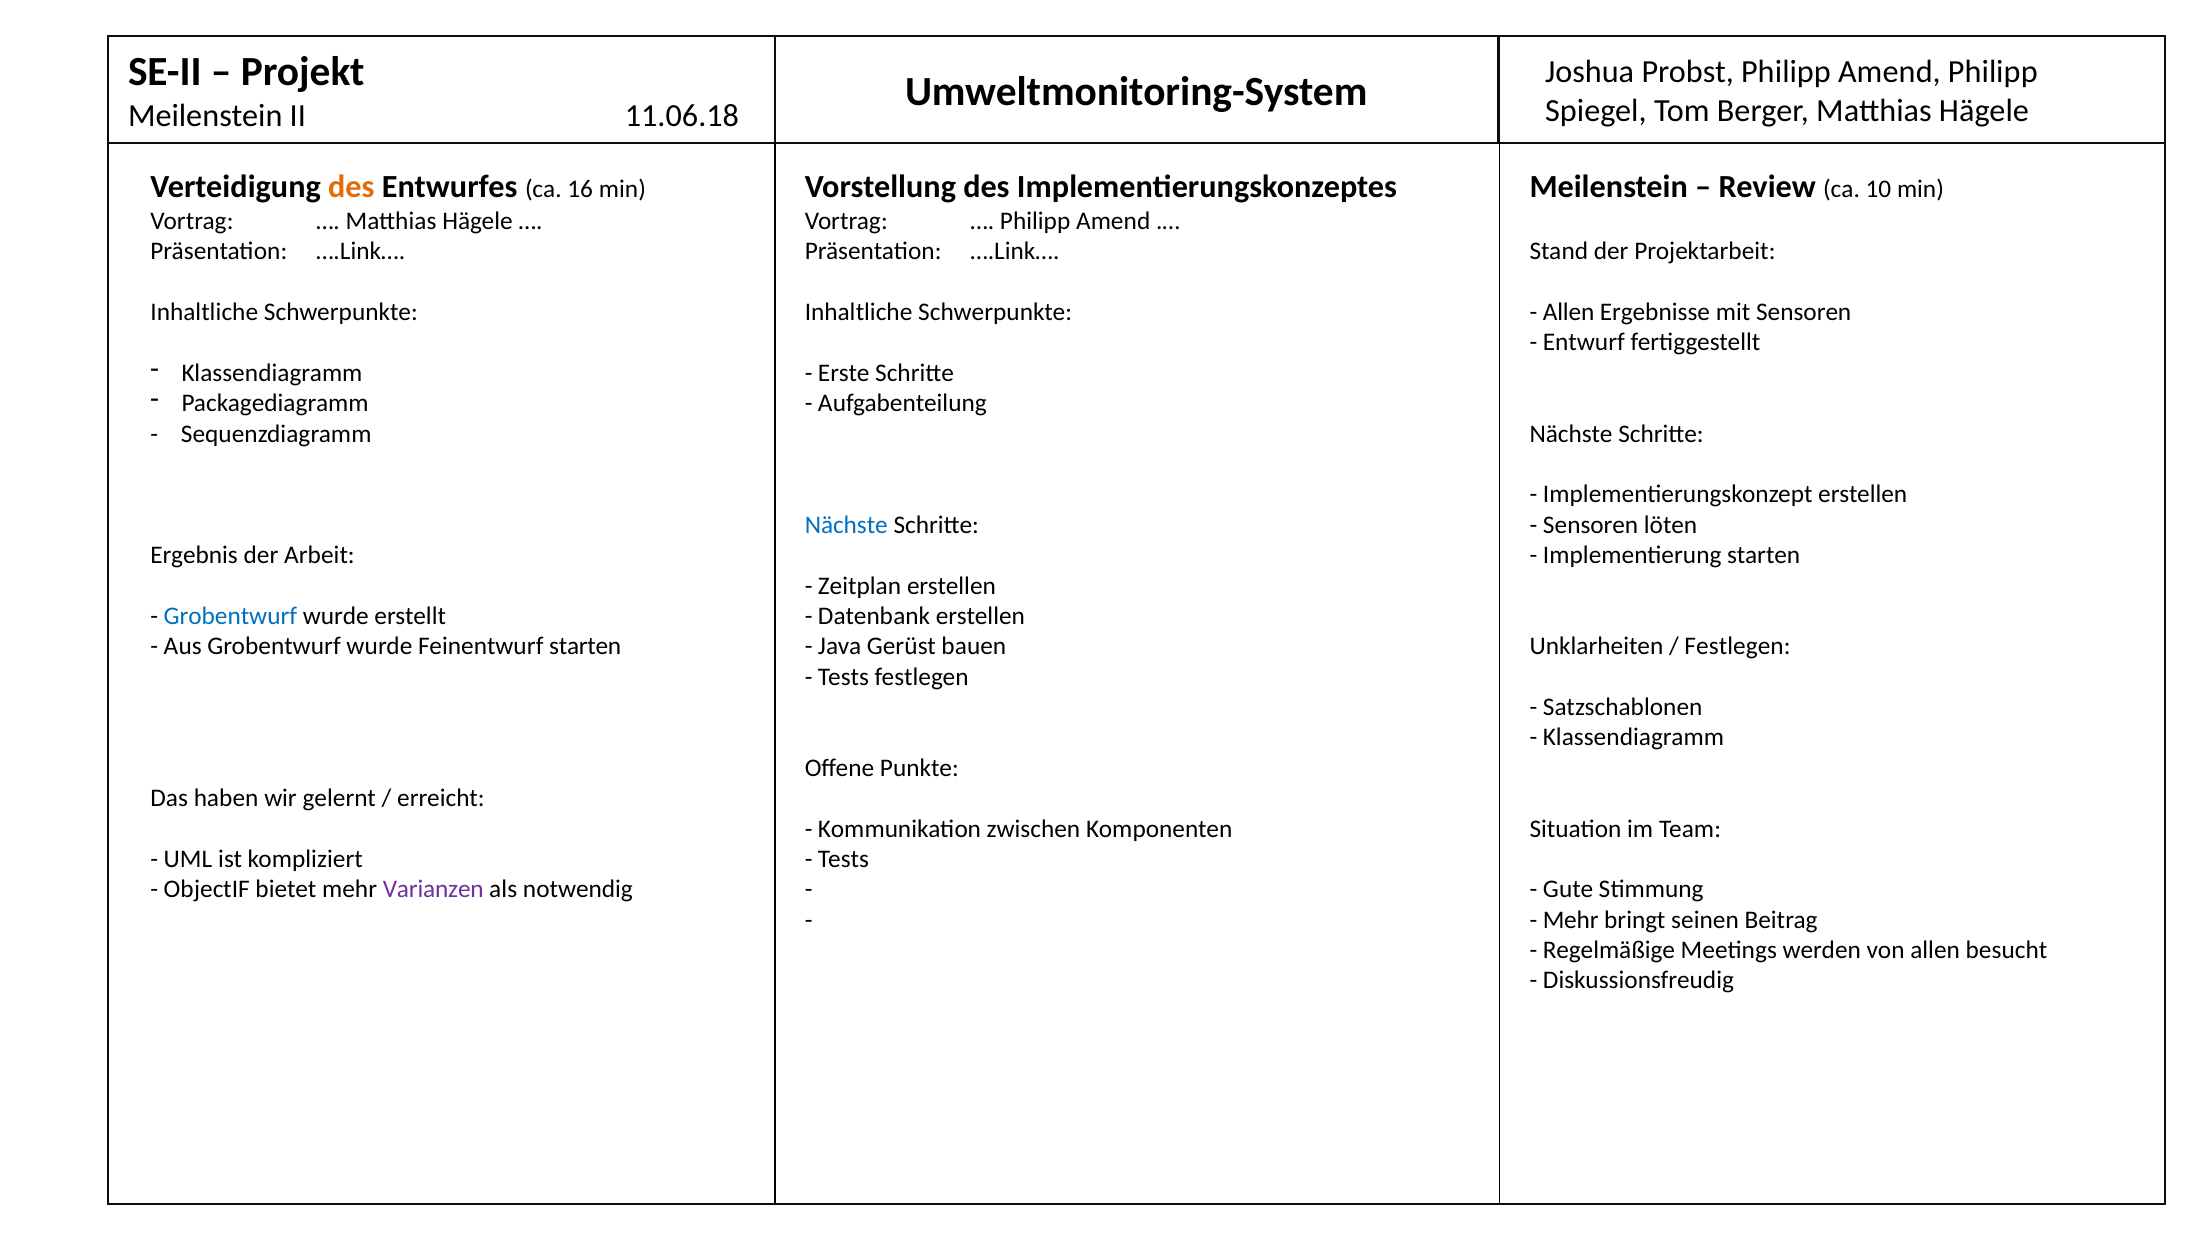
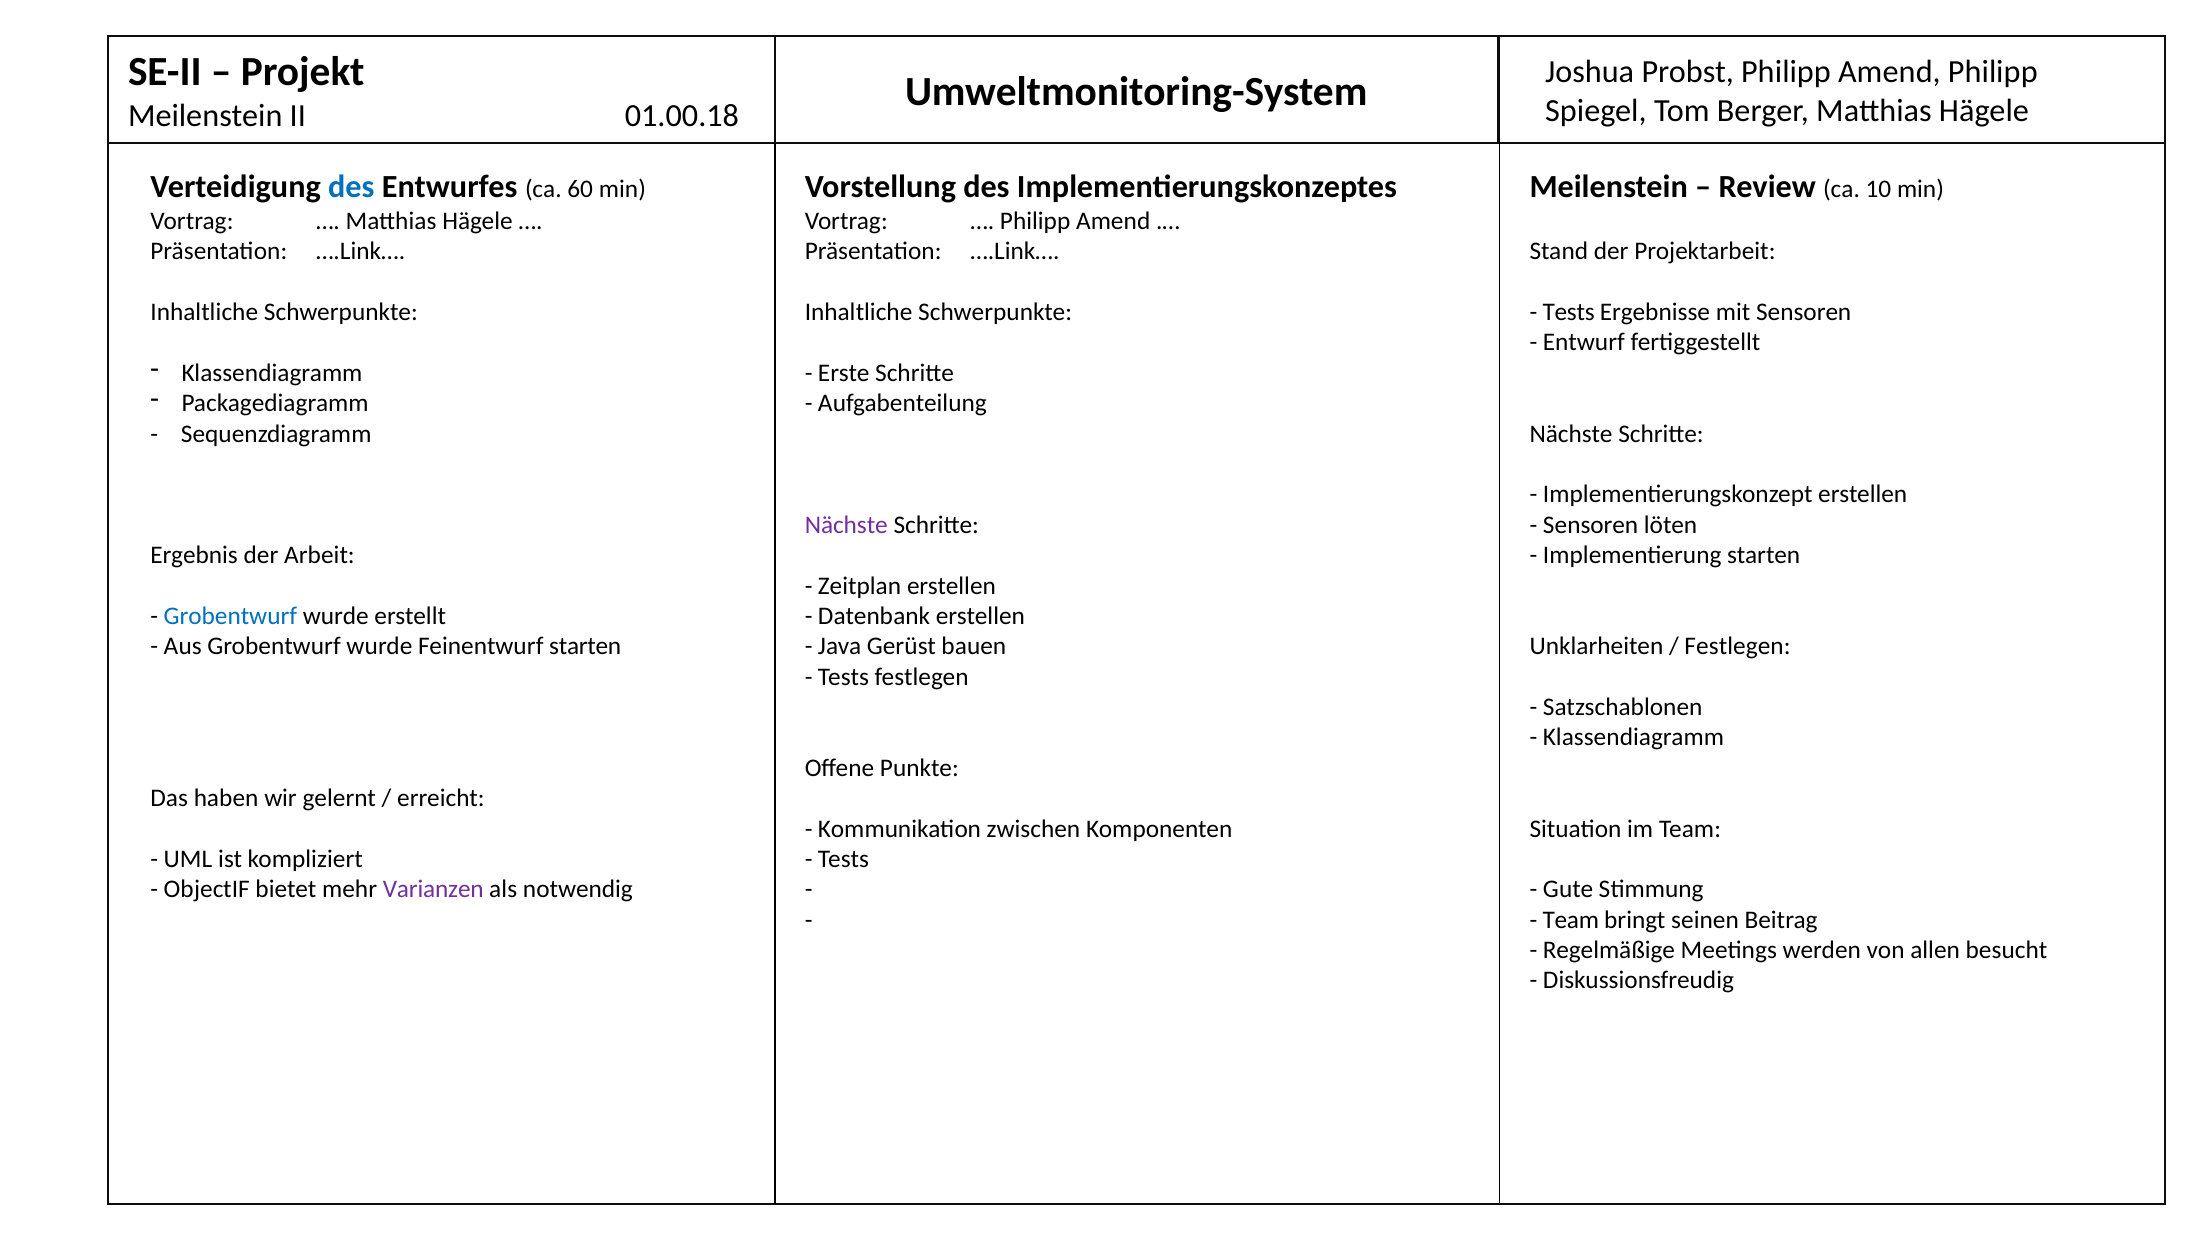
11.06.18: 11.06.18 -> 01.00.18 (682, 116)
des colour: orange -> blue (351, 187)
16: 16 -> 60 (580, 189)
Allen: Allen -> Tests (1569, 312)
Nächste colour: blue -> purple (846, 525)
Mehr: Mehr -> Team (1571, 920)
